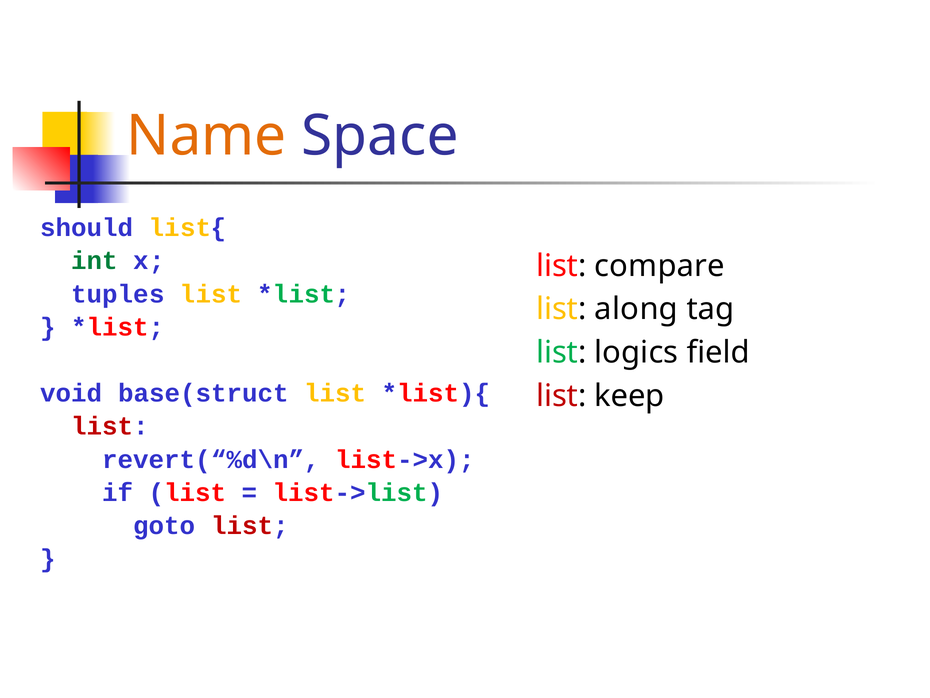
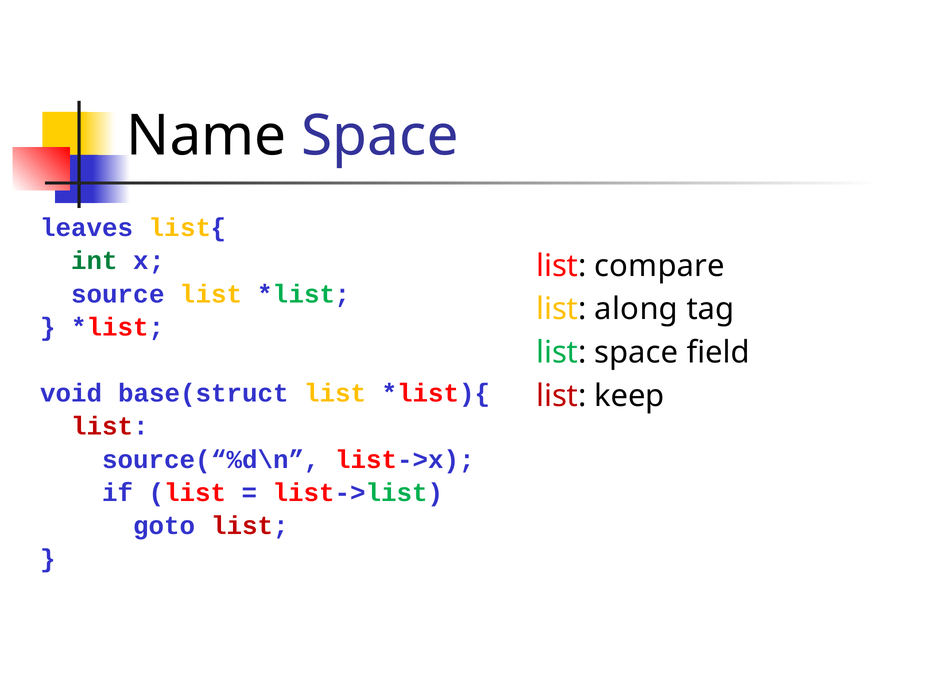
Name colour: orange -> black (206, 136)
should: should -> leaves (87, 228)
tuples: tuples -> source (118, 294)
list logics: logics -> space (636, 352)
revert(“%d\n: revert(“%d\n -> source(“%d\n (211, 459)
